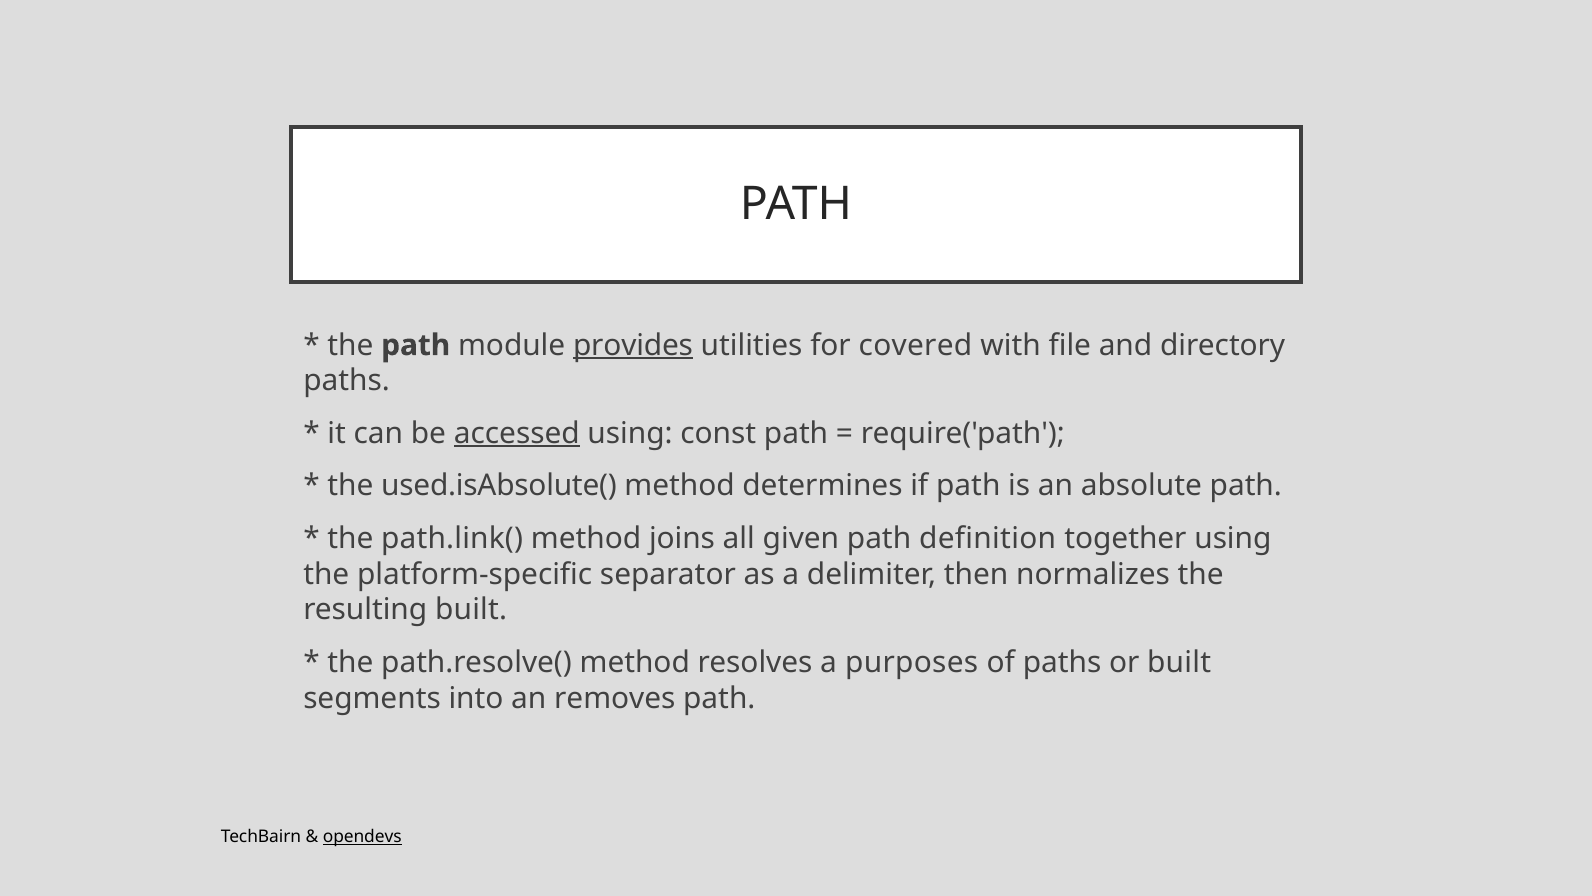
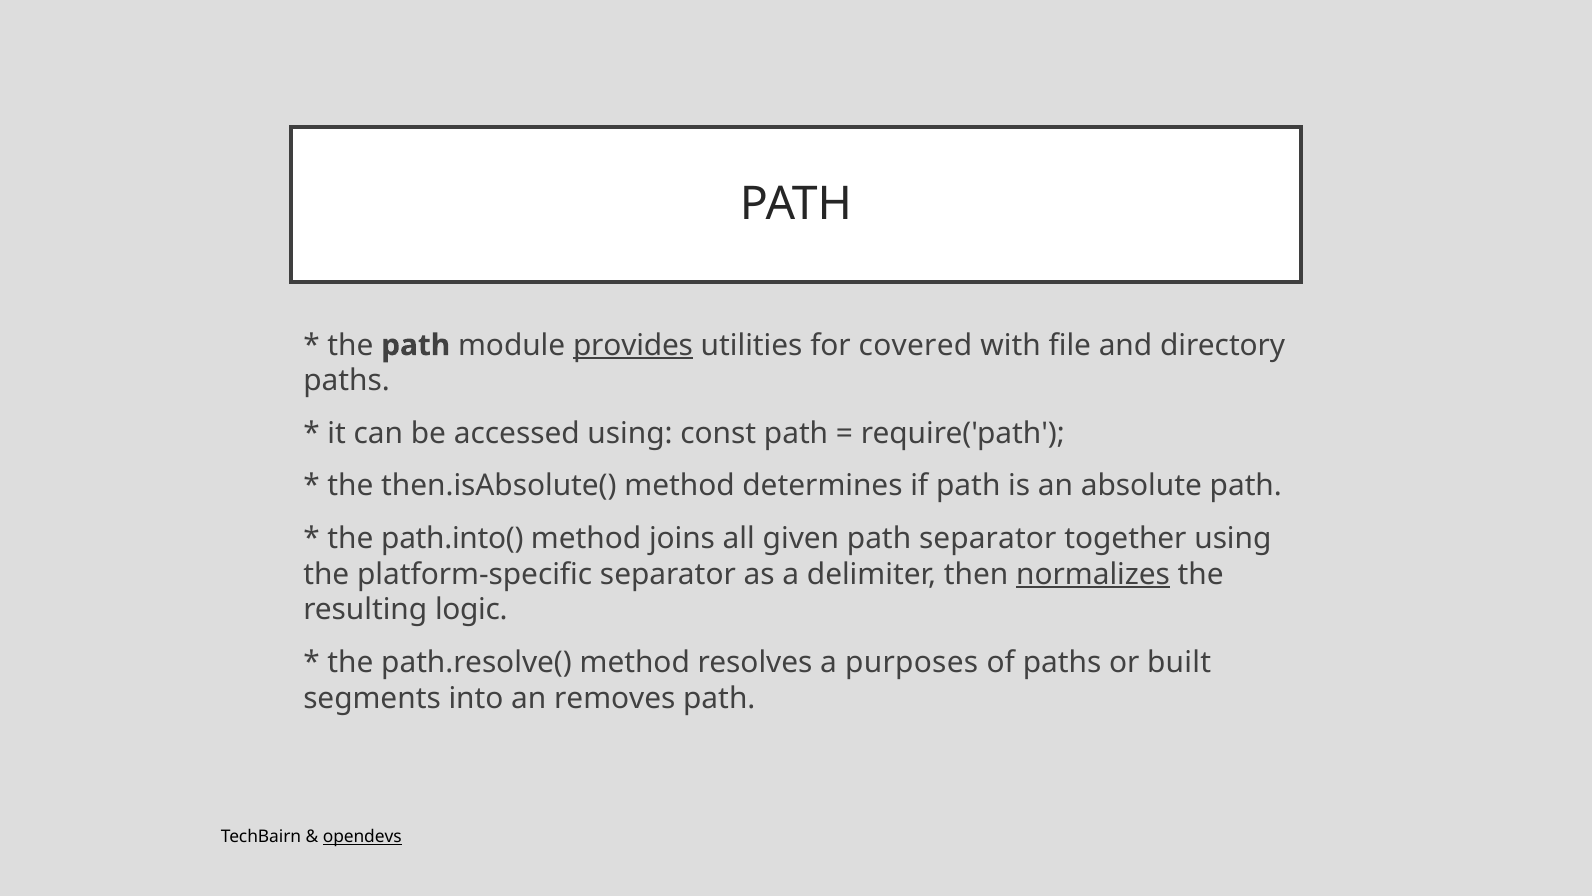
accessed underline: present -> none (517, 433)
used.isAbsolute(: used.isAbsolute( -> then.isAbsolute( (499, 486)
path.link(: path.link( -> path.into( (452, 538)
path definition: definition -> separator (988, 538)
normalizes underline: none -> present (1093, 574)
resulting built: built -> logic (471, 610)
